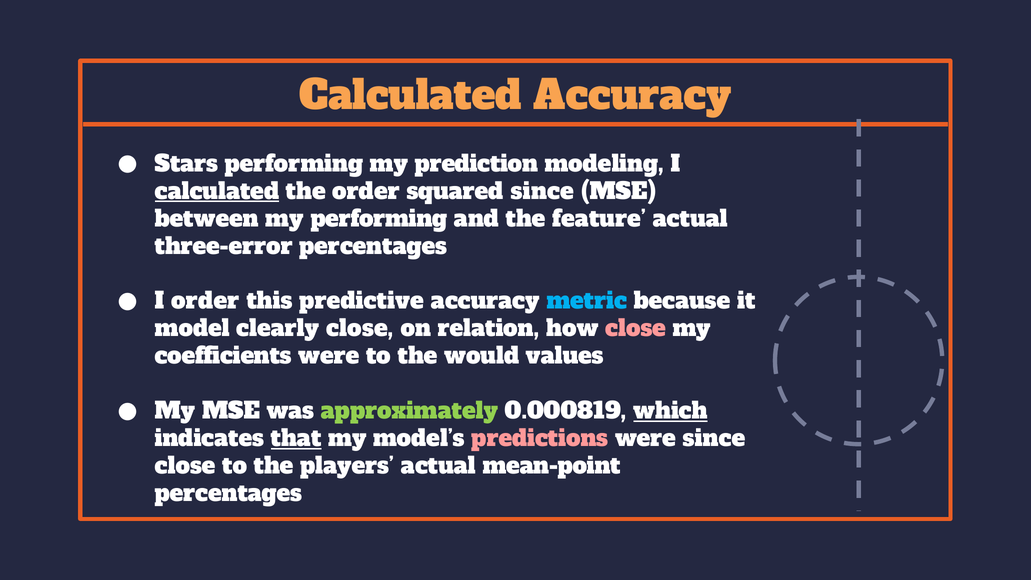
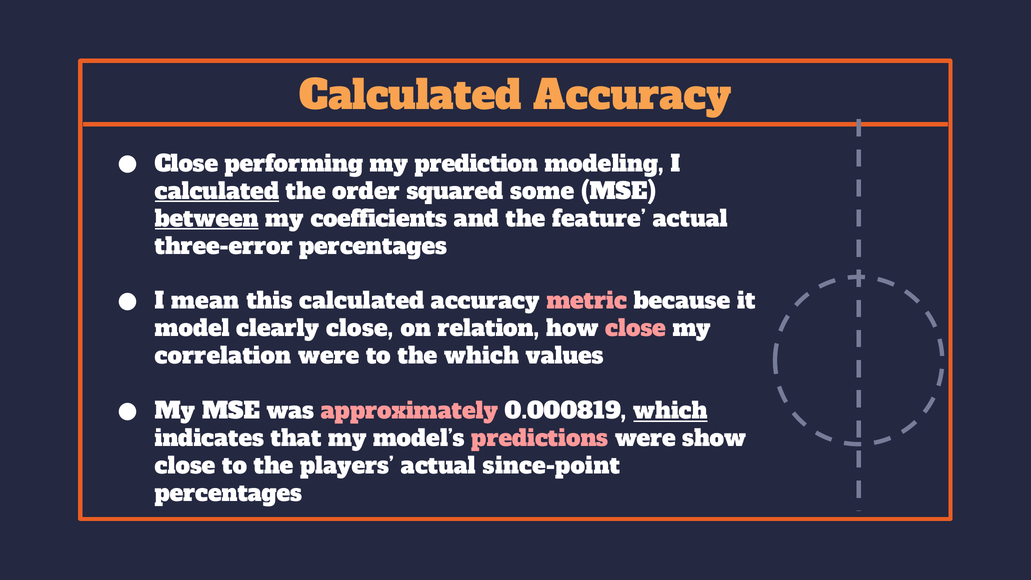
Stars: Stars -> Close (186, 164)
squared since: since -> some (542, 192)
between underline: none -> present (207, 219)
my performing: performing -> coefficients (379, 219)
I order: order -> mean (205, 301)
this predictive: predictive -> calculated (362, 301)
metric colour: light blue -> pink (587, 301)
coefficients: coefficients -> correlation (223, 356)
the would: would -> which (482, 356)
approximately colour: light green -> pink (410, 411)
that underline: present -> none (296, 439)
were since: since -> show (714, 439)
mean-point: mean-point -> since-point (551, 466)
